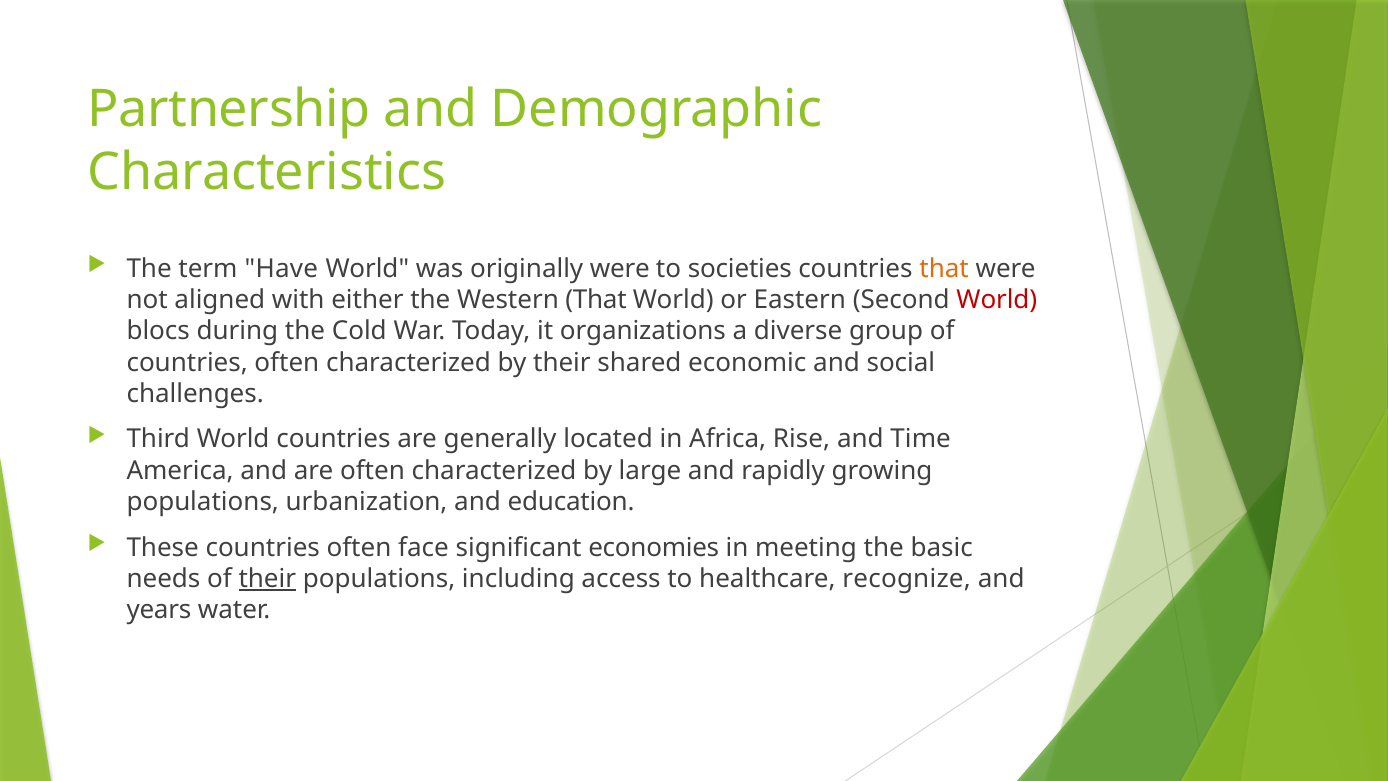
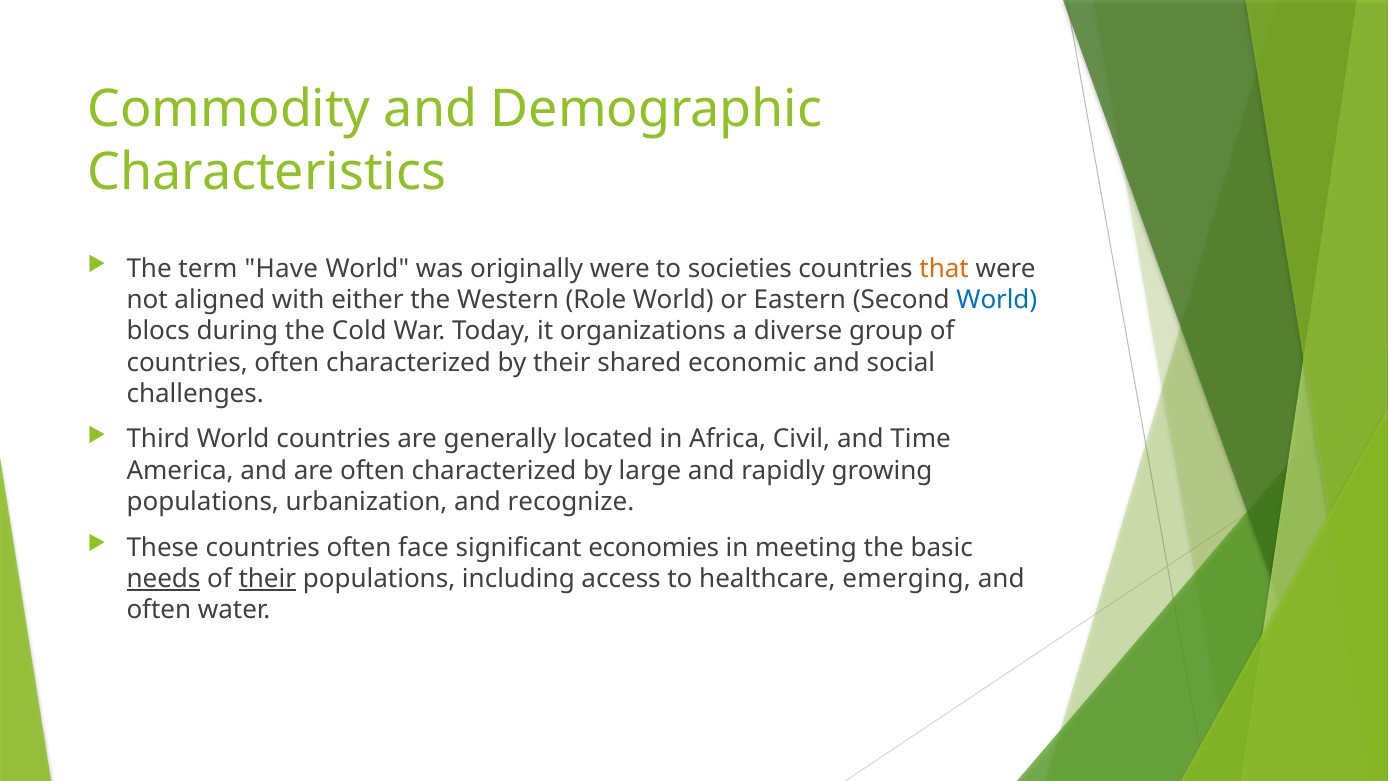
Partnership: Partnership -> Commodity (229, 109)
Western That: That -> Role (596, 300)
World colour: red -> blue (997, 300)
Rise: Rise -> Civil (802, 439)
education: education -> recognize (571, 502)
needs underline: none -> present (163, 579)
recognize: recognize -> emerging (907, 579)
years: years -> often (159, 610)
